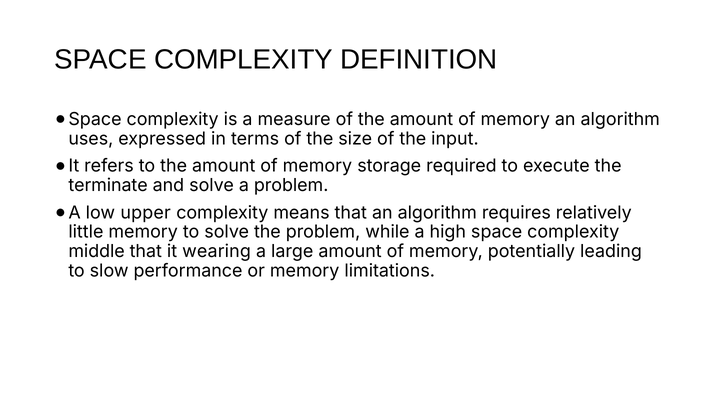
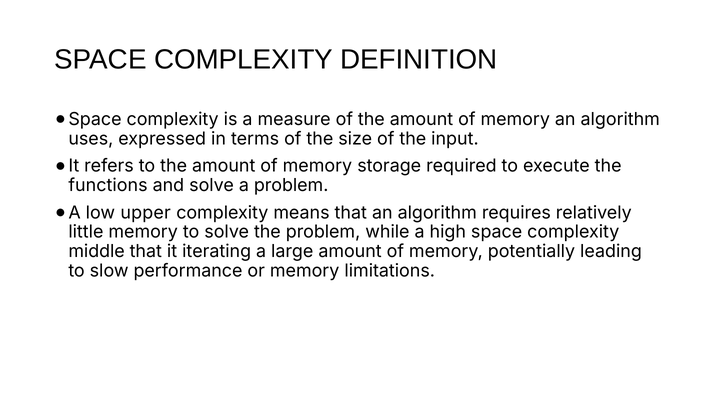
terminate: terminate -> functions (108, 185)
wearing: wearing -> iterating (217, 252)
